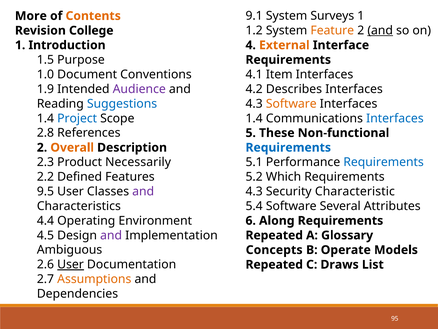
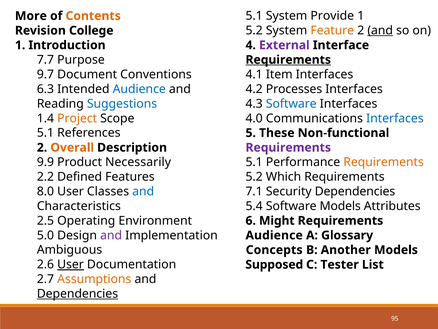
9.1: 9.1 -> 5.1 (254, 16)
Surveys: Surveys -> Provide (332, 16)
1.2: 1.2 -> 5.2 (254, 31)
External colour: orange -> purple (284, 45)
1.5: 1.5 -> 7.7 (45, 60)
Requirements underline: none -> present (288, 60)
1.0: 1.0 -> 9.7 (45, 74)
1.9: 1.9 -> 6.3 (45, 89)
Audience colour: purple -> blue (139, 89)
Describes: Describes -> Processes (294, 89)
Software colour: orange -> blue (291, 104)
Project colour: blue -> orange (77, 118)
1.4: 1.4 -> 4.0 (254, 118)
2.8: 2.8 -> 5.1 (45, 133)
Requirements colour: blue -> purple (288, 147)
2.3: 2.3 -> 9.9 (45, 162)
Requirements colour: blue -> orange (384, 162)
9.5: 9.5 -> 8.0 (45, 191)
and colour: purple -> blue (143, 191)
4.3: 4.3 -> 7.1 (254, 191)
Security Characteristic: Characteristic -> Dependencies (355, 191)
Software Several: Several -> Models (340, 206)
4.4: 4.4 -> 2.5 (45, 220)
Along: Along -> Might (277, 220)
4.5: 4.5 -> 5.0 (45, 235)
Repeated: Repeated -> Audience (274, 235)
Operate: Operate -> Another (346, 250)
Repeated: Repeated -> Supposed (274, 264)
Draws: Draws -> Tester (340, 264)
Dependencies underline: none -> present (77, 293)
